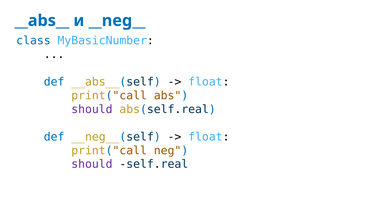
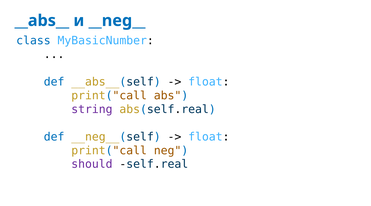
should: should -> string (92, 109)
